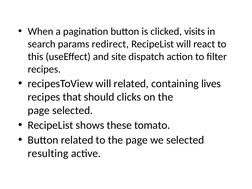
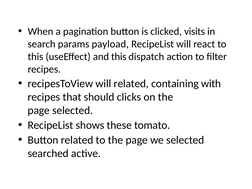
redirect: redirect -> payload (110, 44)
and site: site -> this (119, 57)
lives: lives -> with (211, 84)
resulting: resulting -> searched (48, 153)
